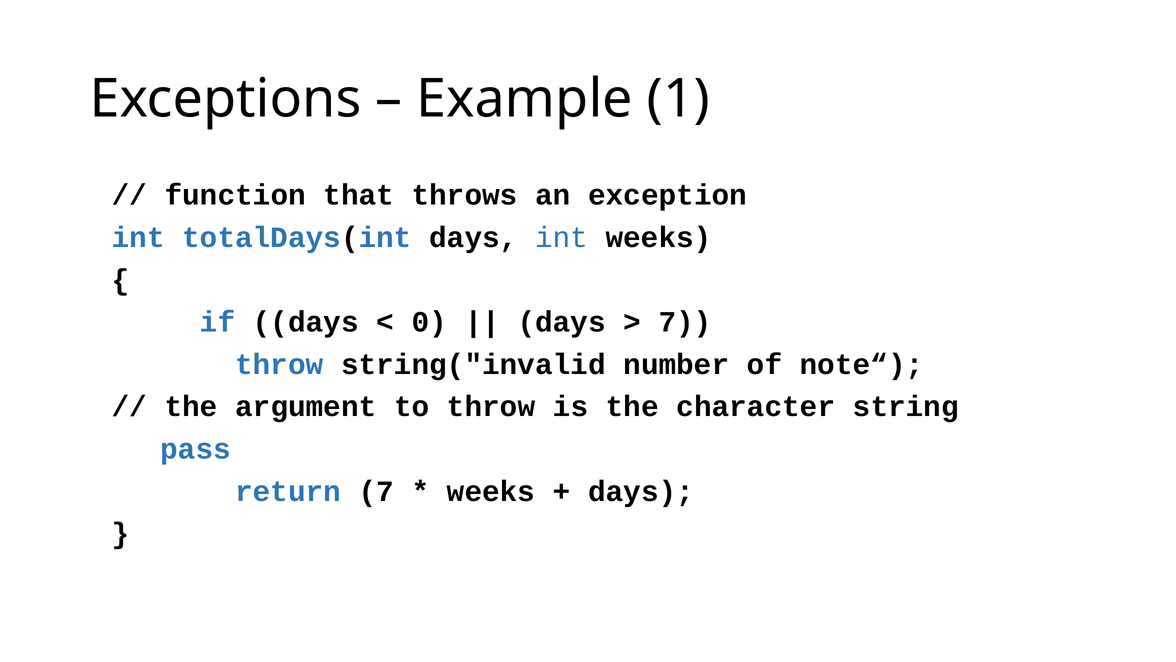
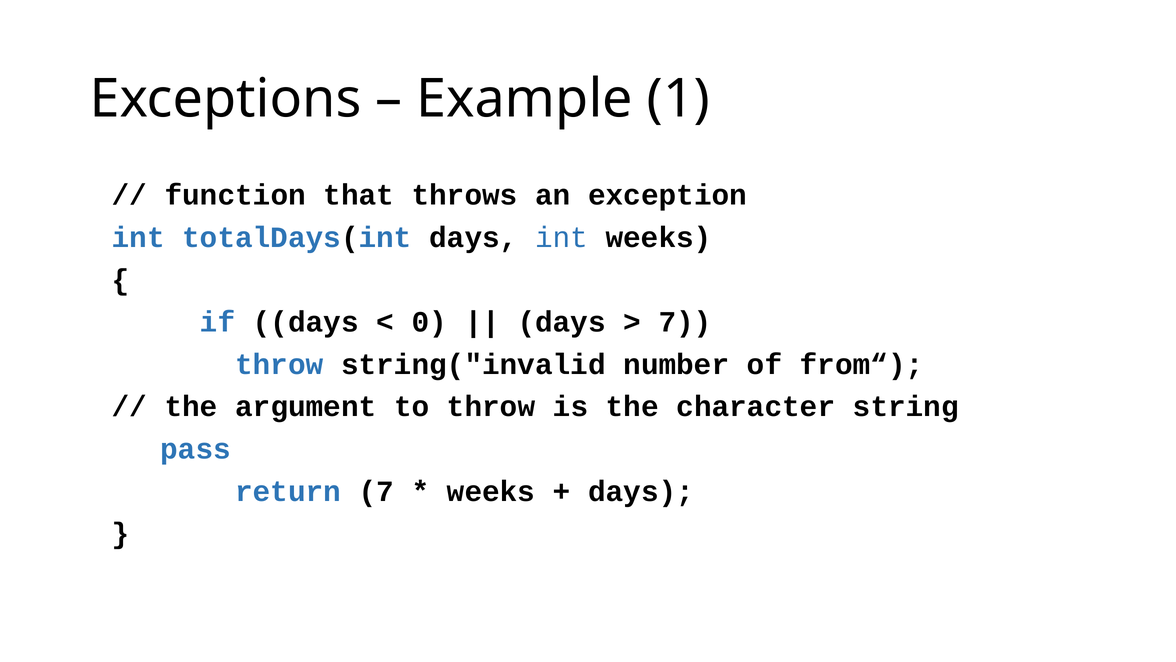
note“: note“ -> from“ (862, 364)
